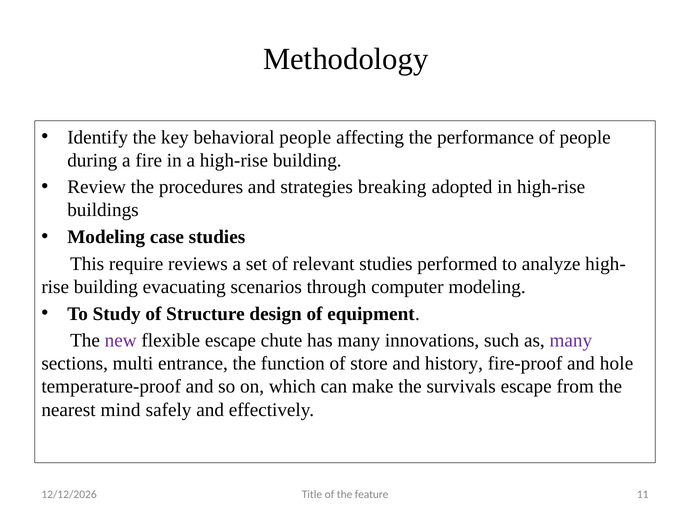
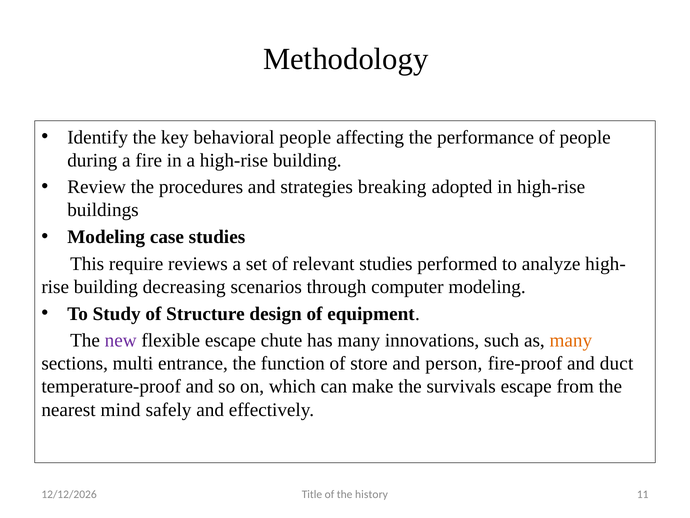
evacuating: evacuating -> decreasing (184, 287)
many colour: purple -> orange (571, 340)
history: history -> person (454, 363)
hole: hole -> duct (617, 363)
feature: feature -> history (371, 494)
